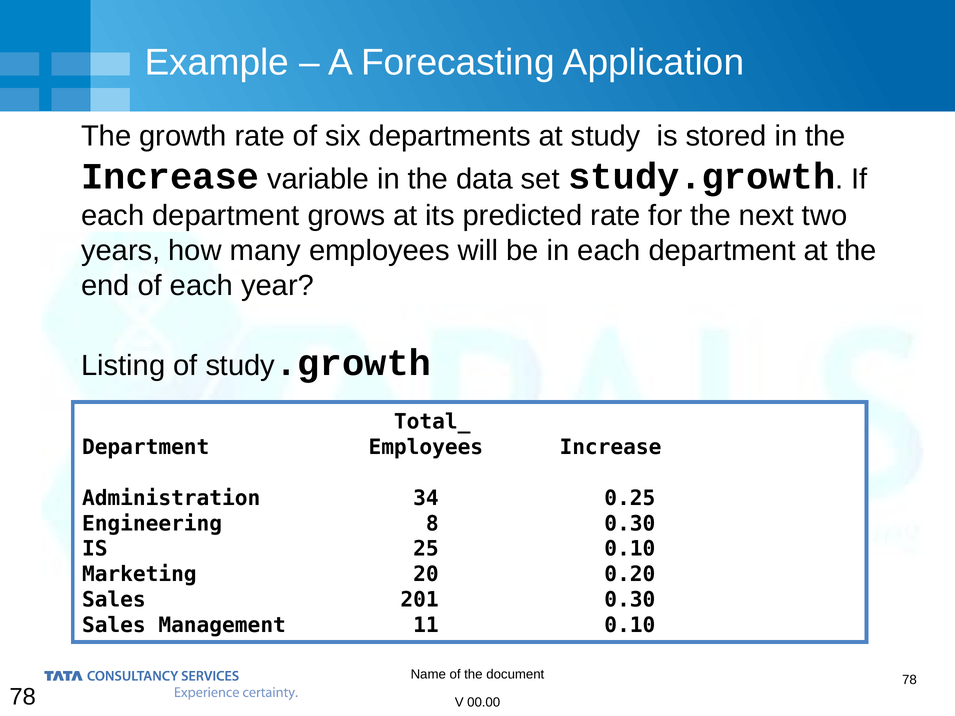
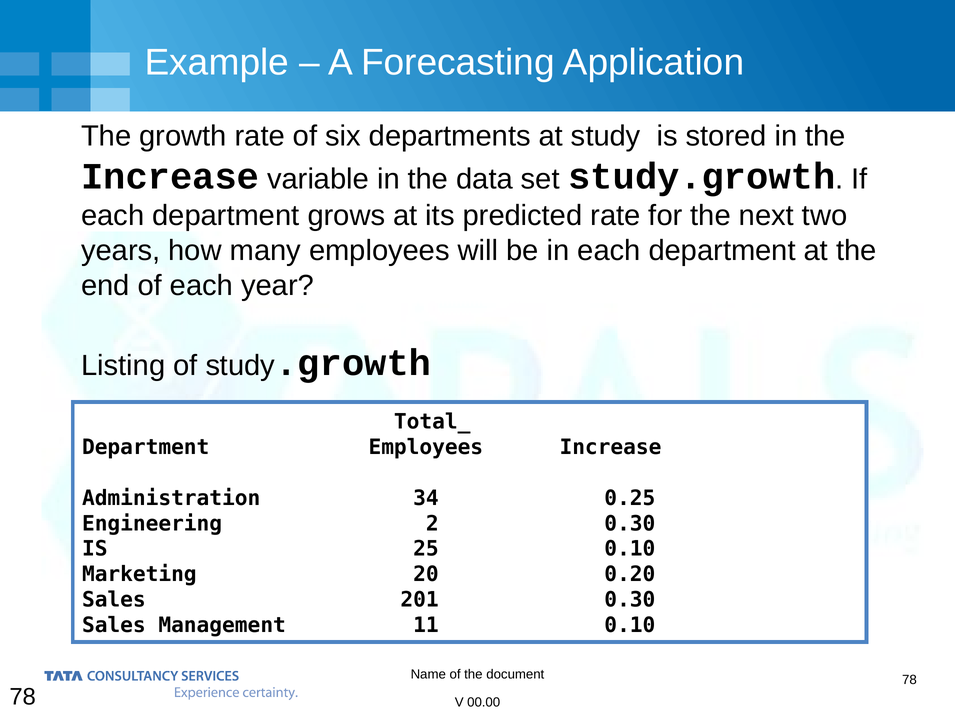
8: 8 -> 2 (432, 524)
